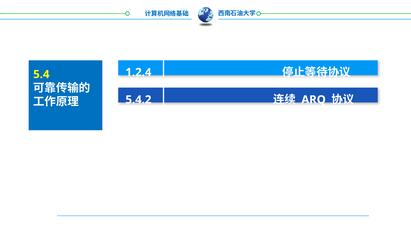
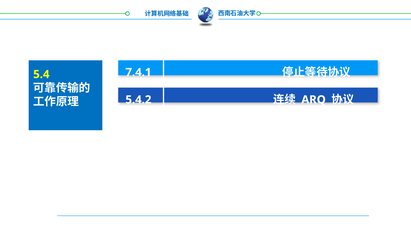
1.2.4: 1.2.4 -> 7.4.1 (138, 72)
